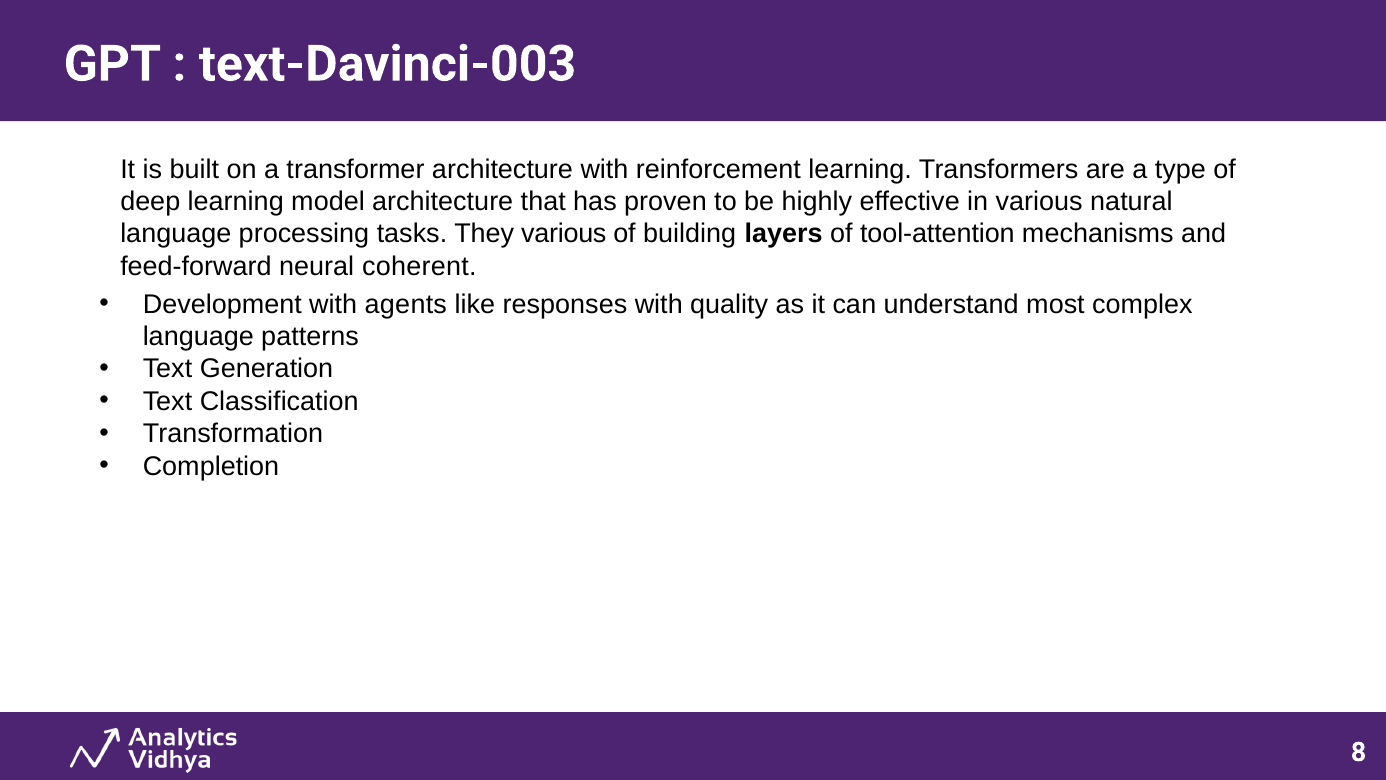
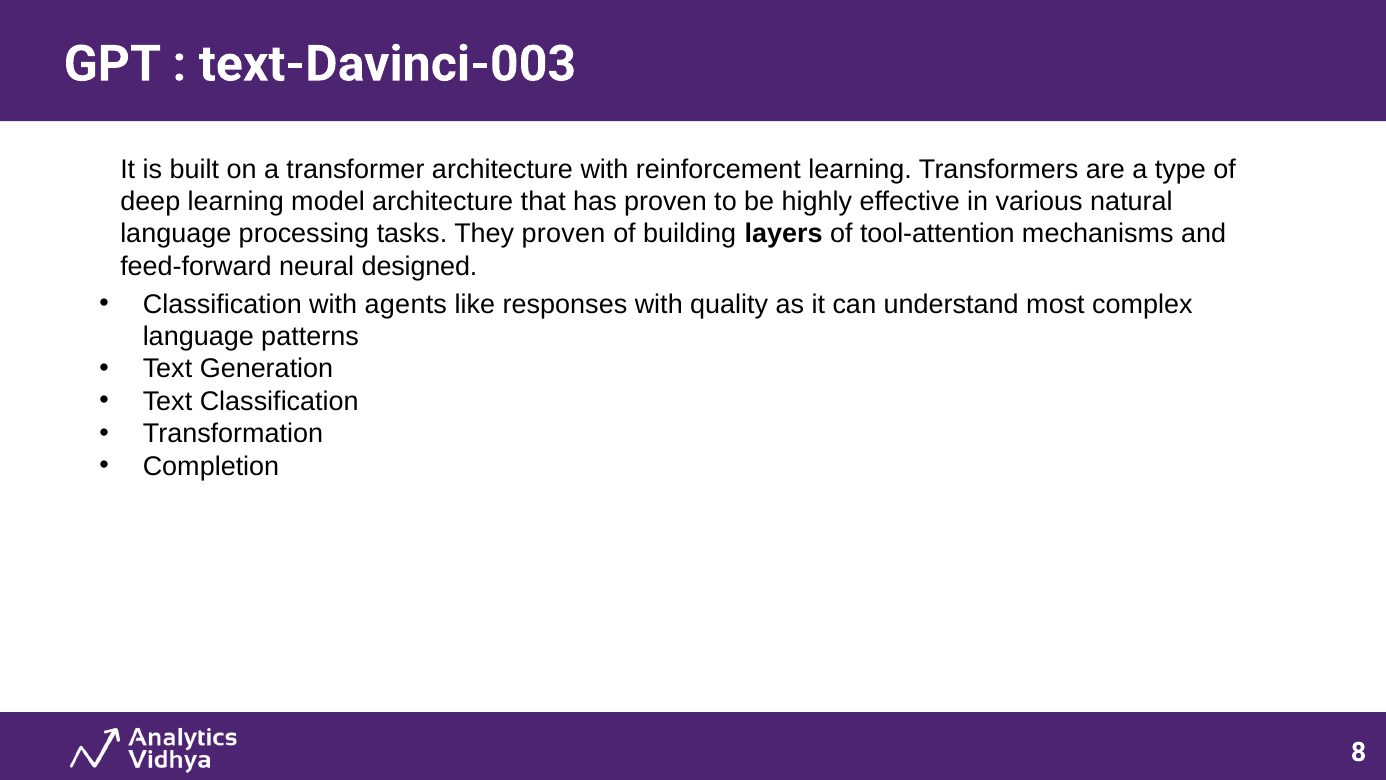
They various: various -> proven (564, 234)
coherent: coherent -> designed (419, 266)
Development: Development -> Classification (222, 304)
